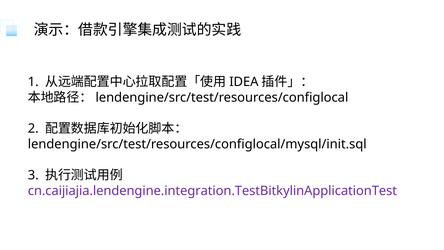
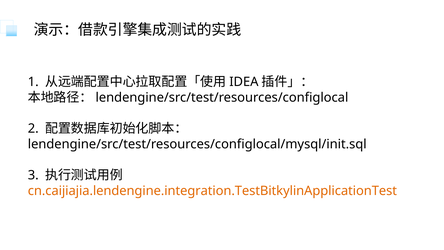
cn.caijiajia.lendengine.integration.TestBitkylinApplicationTest colour: purple -> orange (212, 191)
